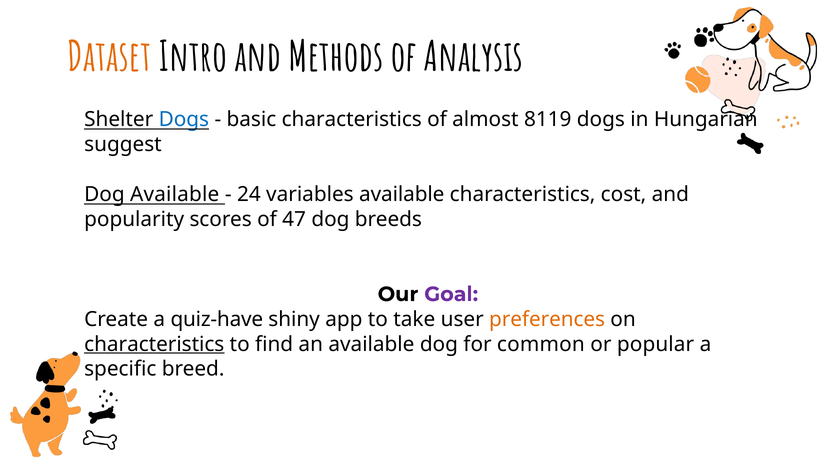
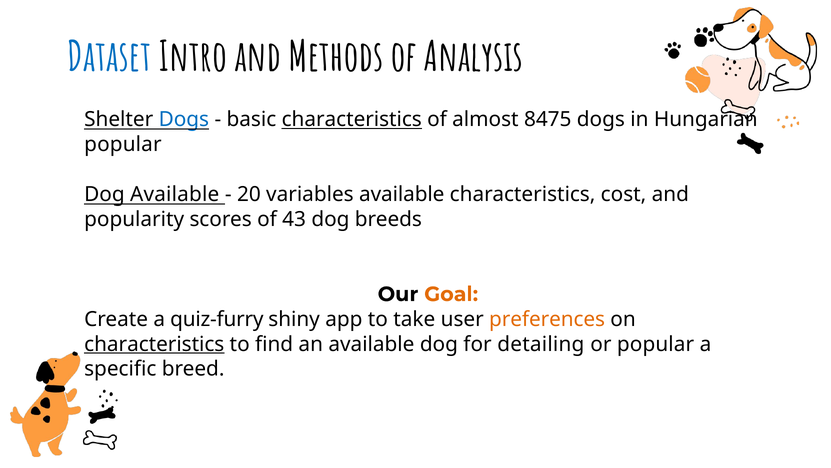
Dataset colour: orange -> blue (109, 58)
characteristics underline: none -> present (352, 119)
8119: 8119 -> 8475 (548, 119)
suggest: suggest -> popular (123, 144)
24: 24 -> 20 (249, 194)
47: 47 -> 43 (294, 219)
Goal colour: purple -> orange (451, 294)
quiz-have: quiz-have -> quiz-furry (217, 319)
common: common -> detailing (541, 344)
